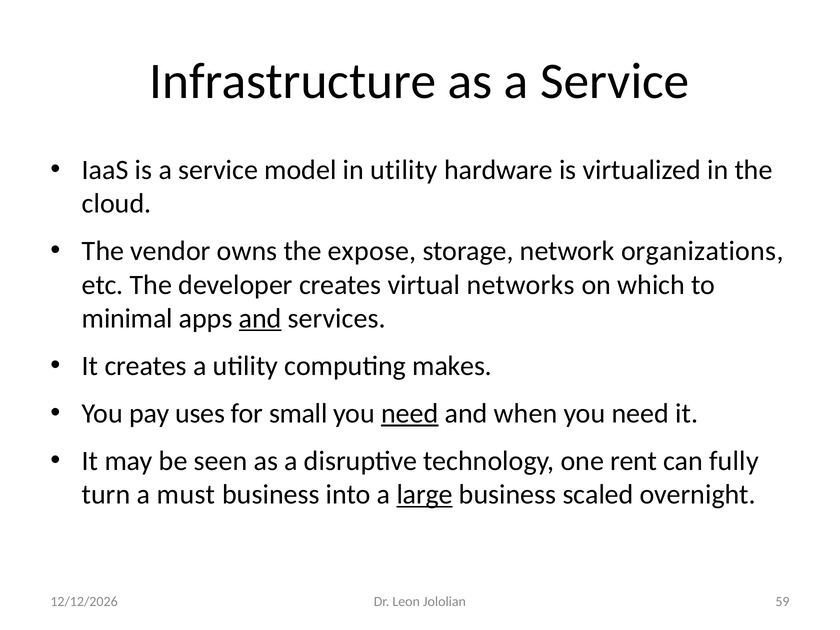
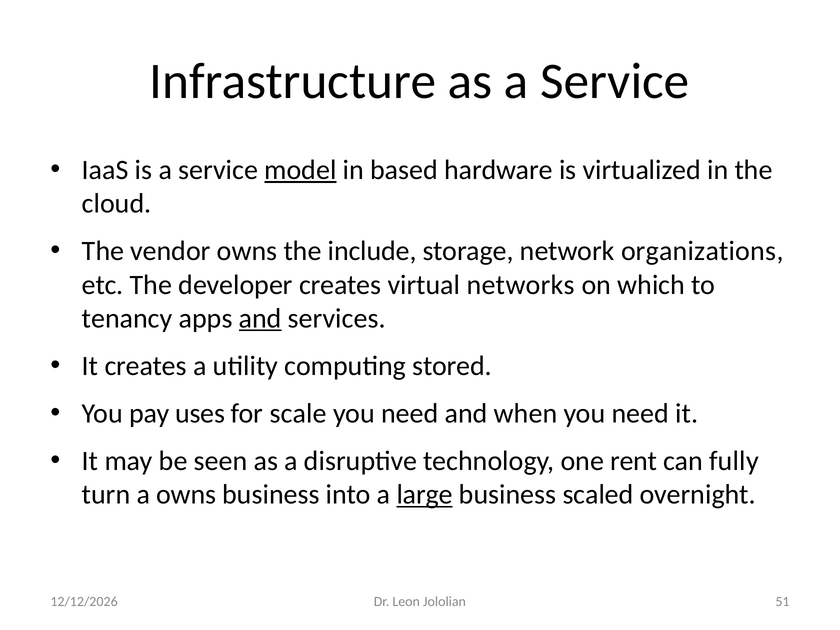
model underline: none -> present (300, 170)
in utility: utility -> based (404, 170)
expose: expose -> include (372, 251)
minimal: minimal -> tenancy (127, 318)
makes: makes -> stored (452, 366)
small: small -> scale (298, 414)
need underline: present -> none (410, 414)
a must: must -> owns (186, 495)
59: 59 -> 51 (783, 602)
